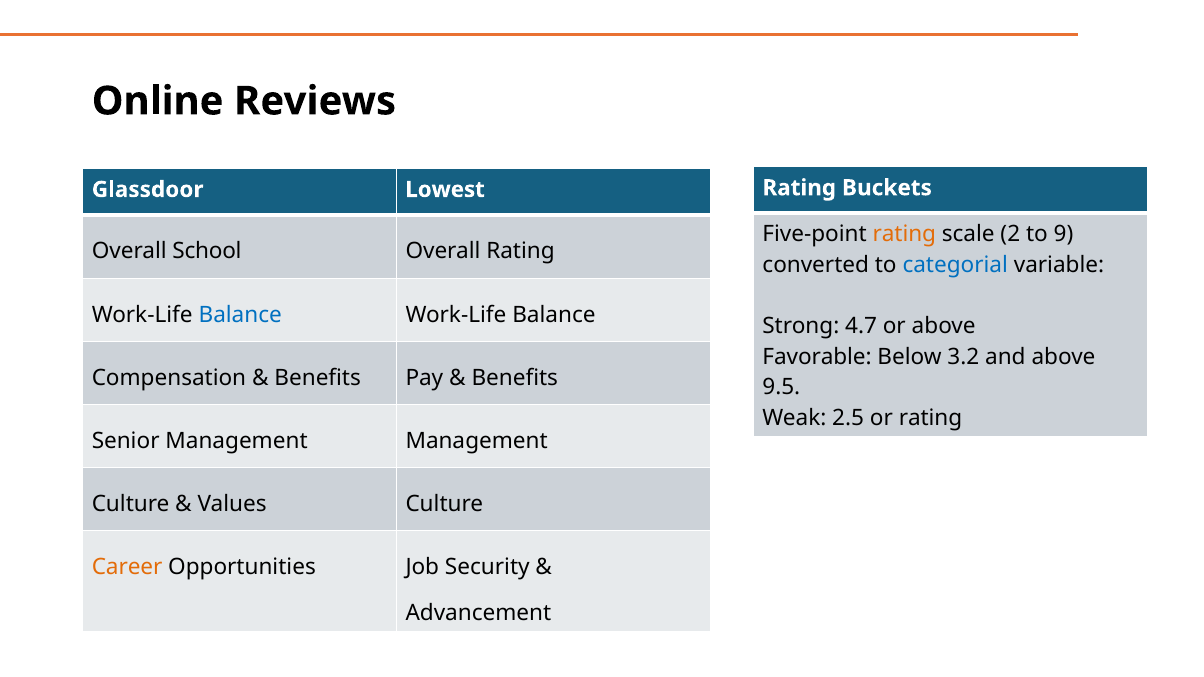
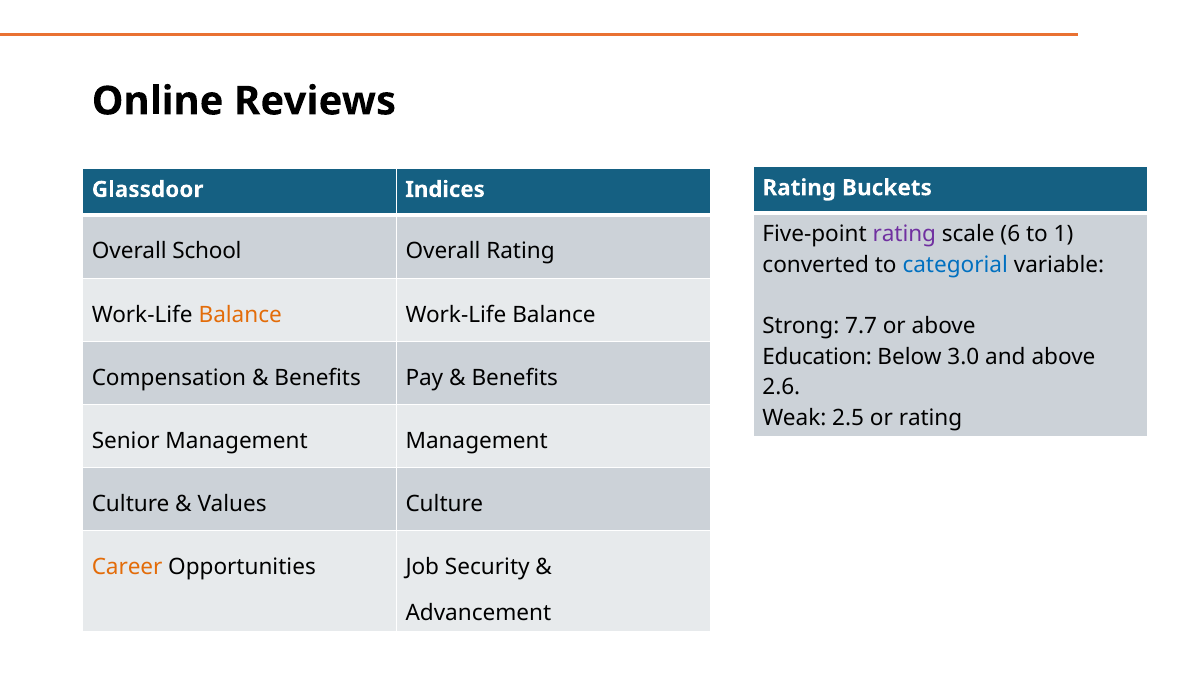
Lowest: Lowest -> Indices (445, 190)
rating colour: orange -> purple (904, 234)
2: 2 -> 6 (1010, 234)
9: 9 -> 1 (1064, 234)
Balance colour: blue -> orange (240, 315)
4.7: 4.7 -> 7.7 (861, 326)
Favorable: Favorable -> Education (817, 357)
3.2: 3.2 -> 3.0 (963, 357)
9.5: 9.5 -> 2.6 (781, 388)
